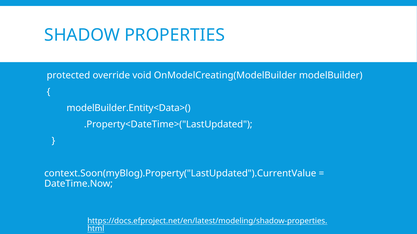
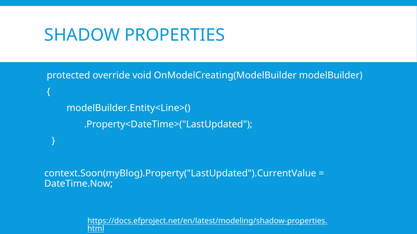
modelBuilder.Entity<Data>(: modelBuilder.Entity<Data>( -> modelBuilder.Entity<Line>( (129, 108)
